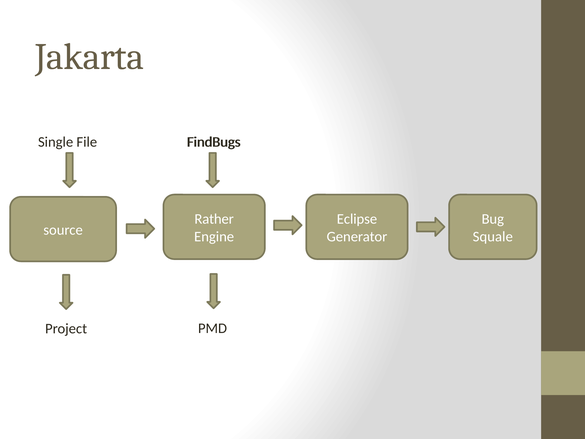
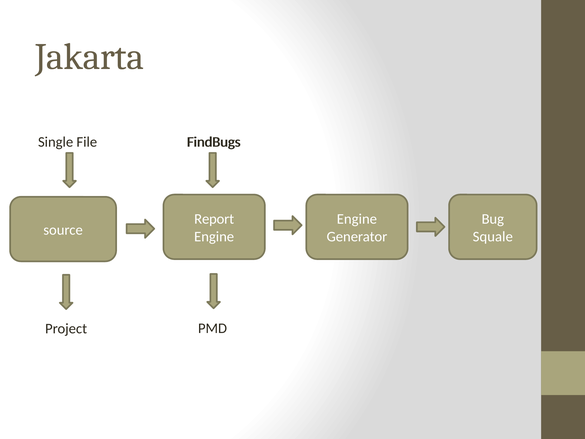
Rather: Rather -> Report (214, 219)
Eclipse: Eclipse -> Engine (357, 219)
